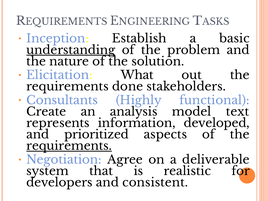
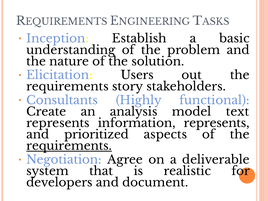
understanding underline: present -> none (71, 50)
What: What -> Users (137, 75)
done: done -> story (128, 87)
information developed: developed -> represents (217, 123)
consistent: consistent -> document (155, 183)
